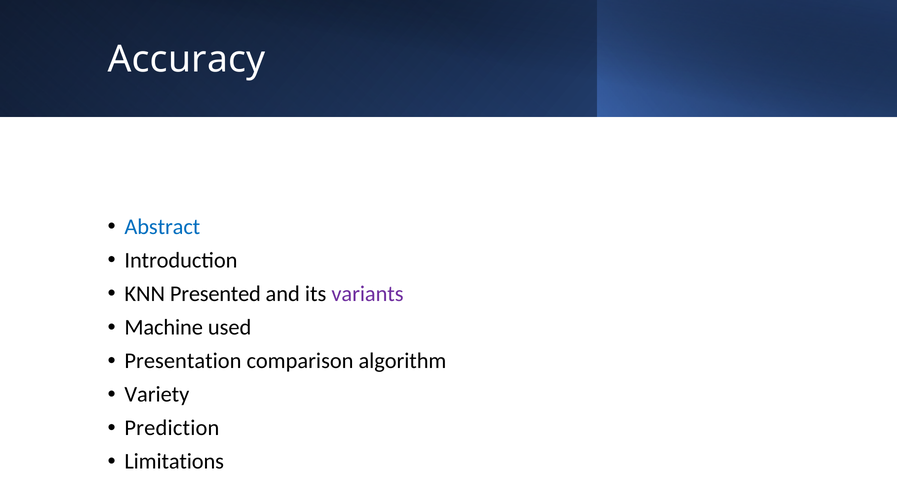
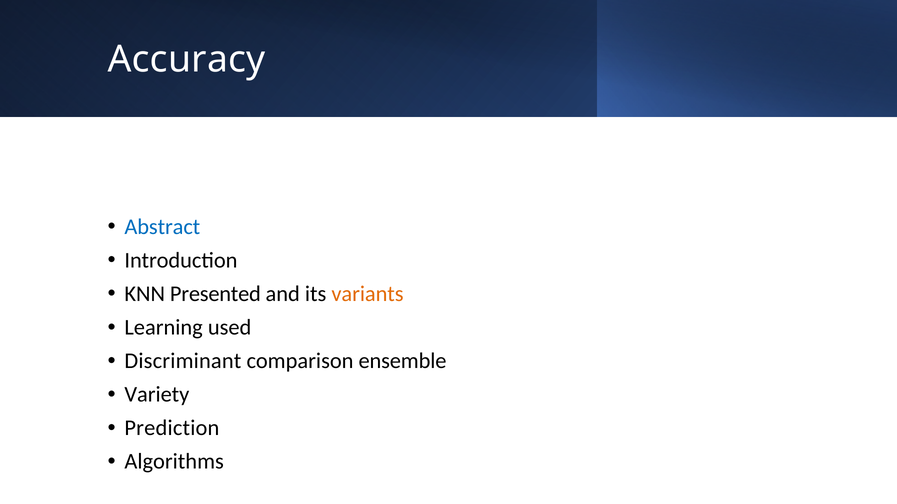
variants colour: purple -> orange (367, 294)
Machine: Machine -> Learning (164, 328)
Presentation: Presentation -> Discriminant (183, 361)
algorithm: algorithm -> ensemble (402, 361)
Limitations: Limitations -> Algorithms (174, 462)
